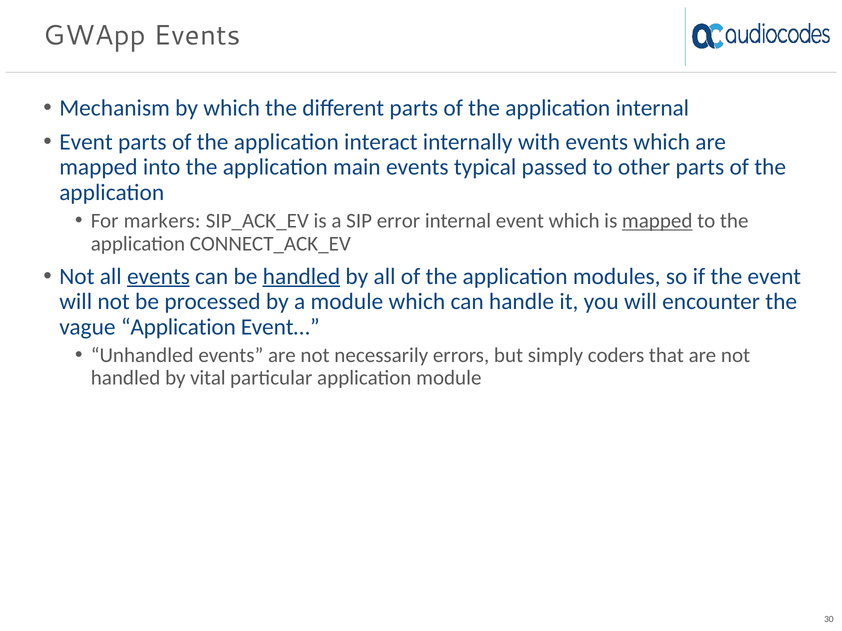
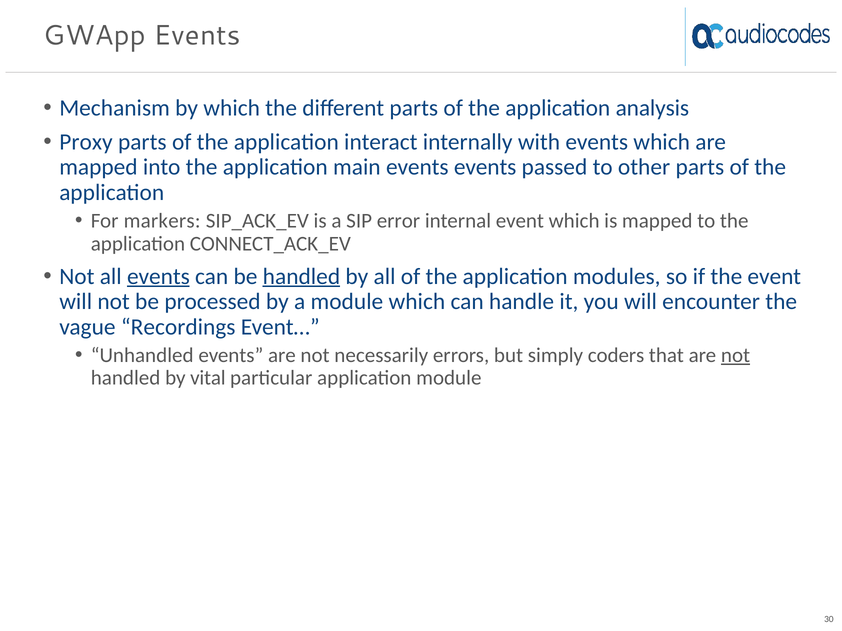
application internal: internal -> analysis (652, 108)
Event: Event -> Proxy (86, 142)
events typical: typical -> events (485, 167)
mapped underline: present -> none (657, 221)
vague Application: Application -> Recordings (178, 327)
not underline: none -> present (736, 356)
